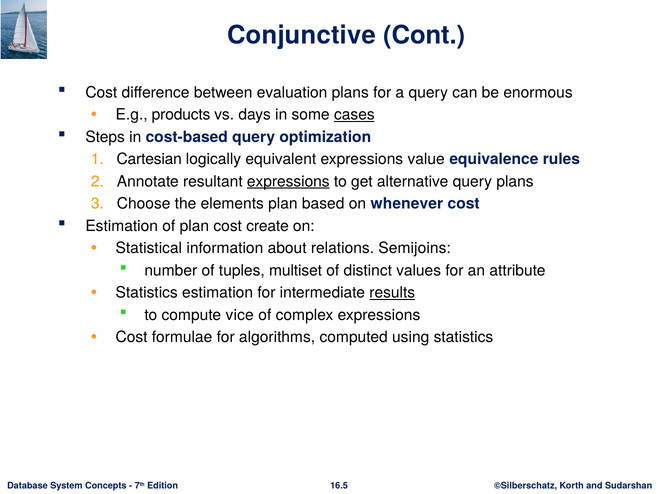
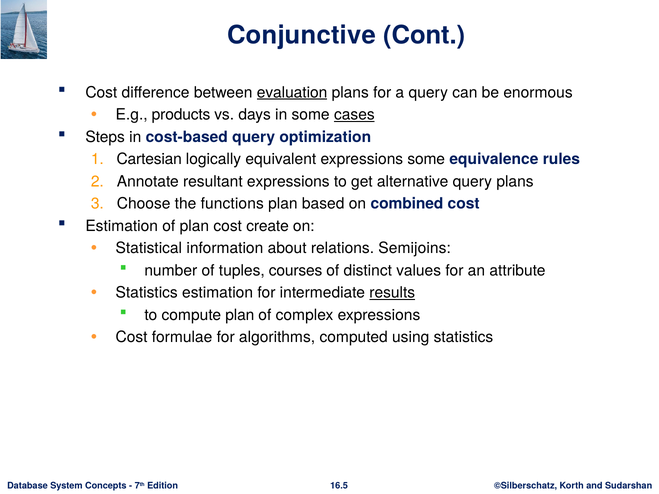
evaluation underline: none -> present (292, 92)
expressions value: value -> some (426, 159)
expressions underline: present -> none (288, 181)
elements: elements -> functions (232, 204)
whenever: whenever -> combined (407, 204)
multiset: multiset -> courses (296, 271)
compute vice: vice -> plan (240, 315)
